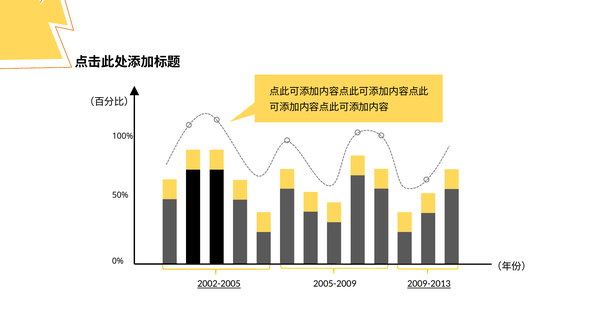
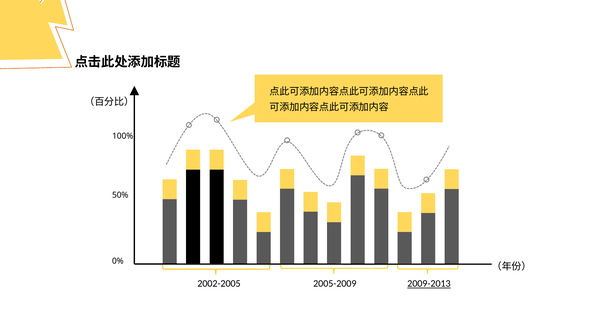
2002-2005 underline: present -> none (219, 284)
